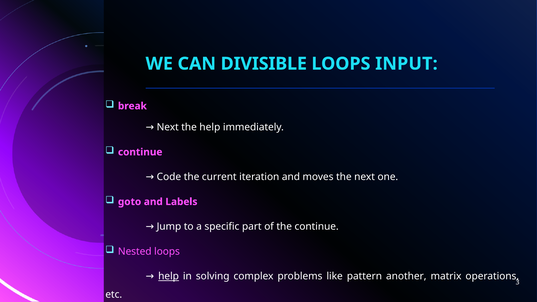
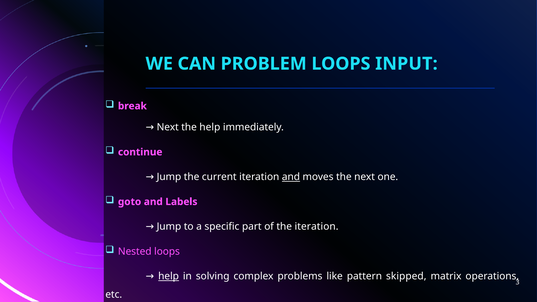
DIVISIBLE: DIVISIBLE -> PROBLEM (264, 64)
Code: Code -> Jump (169, 177)
and underline: none -> present (291, 177)
the continue: continue -> iteration (317, 227)
another: another -> skipped (406, 276)
